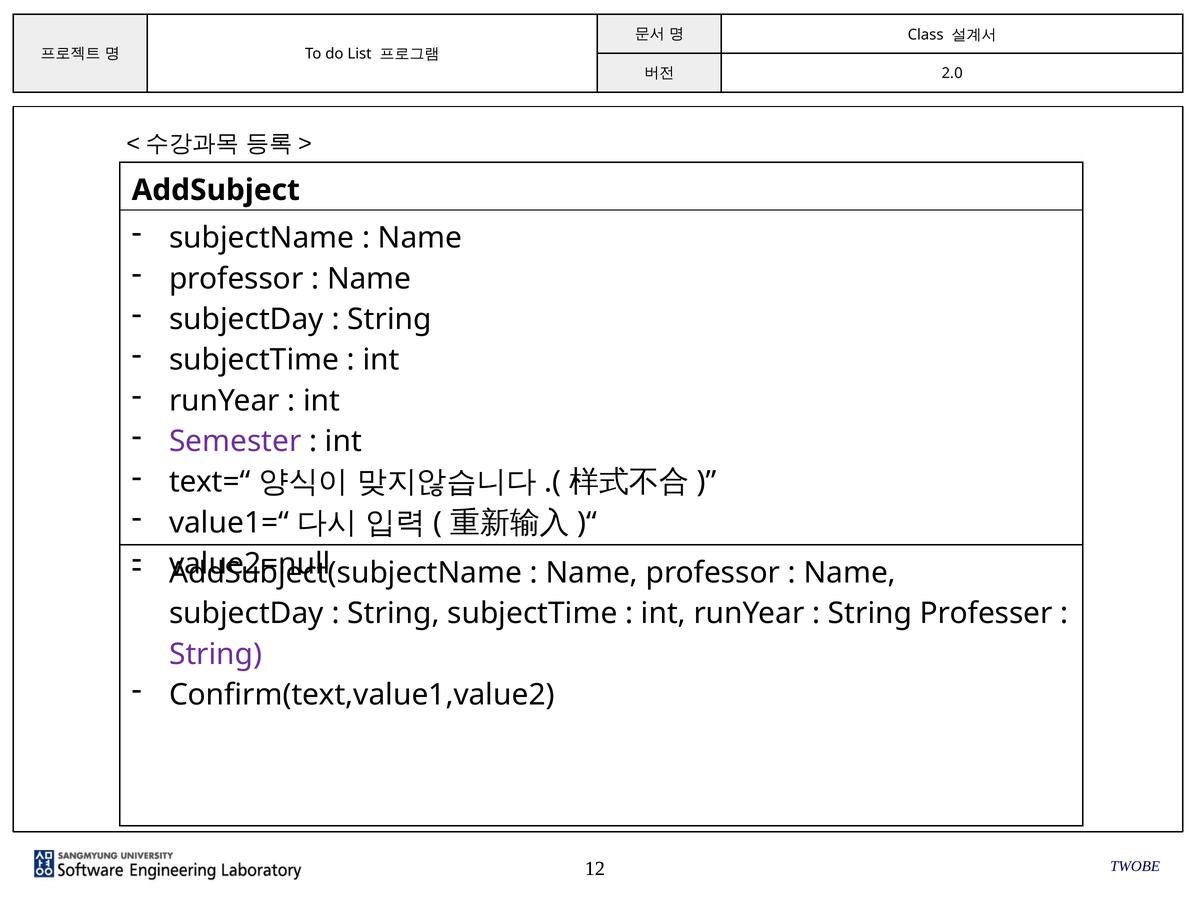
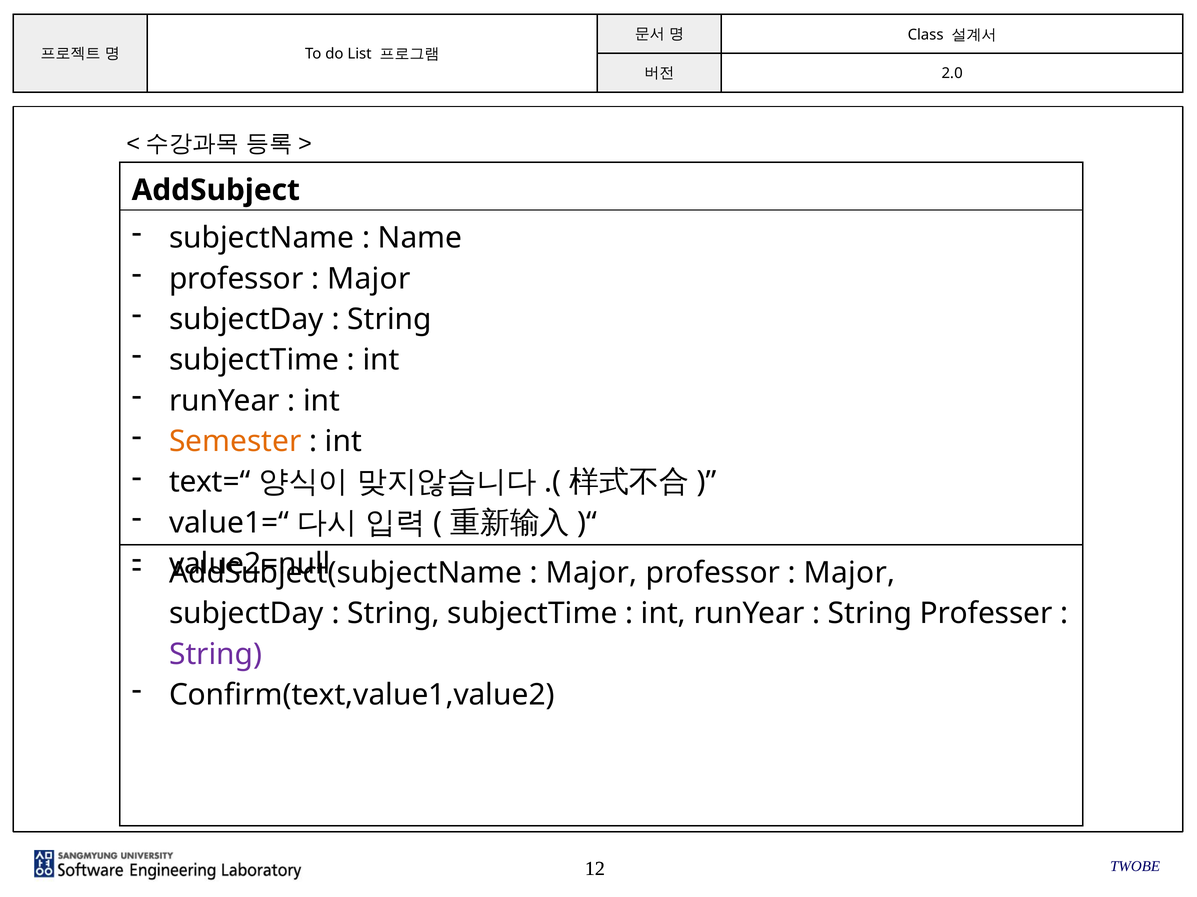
Name: Name -> Major (369, 279)
Semester colour: purple -> orange (235, 442)
Name: Name -> Major (592, 573)
Name: Name -> Major (850, 573)
